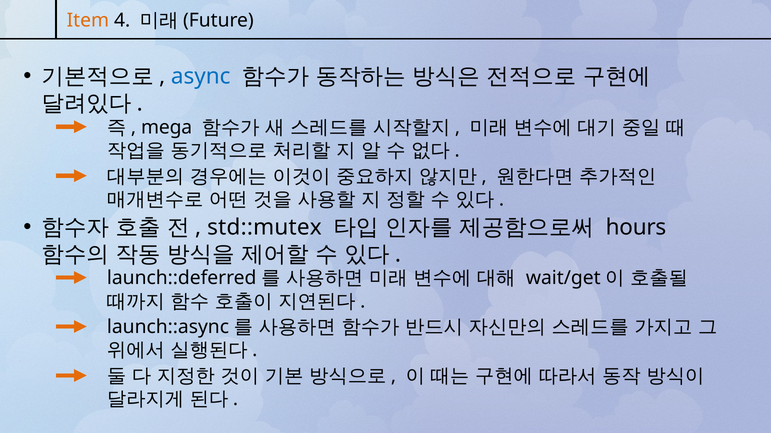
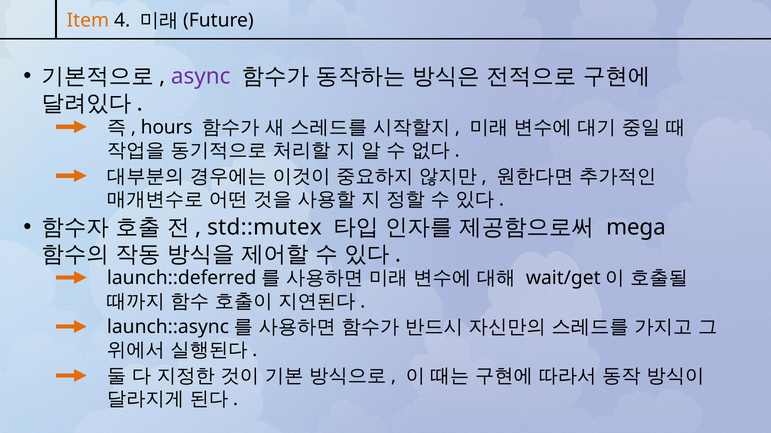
async colour: blue -> purple (201, 77)
mega: mega -> hours (167, 127)
hours: hours -> mega (636, 228)
